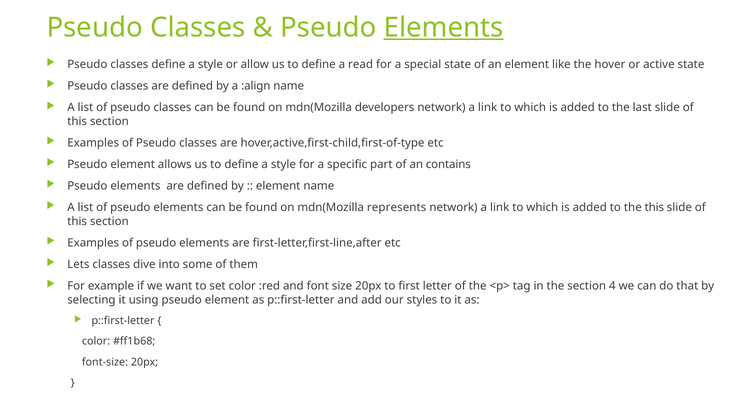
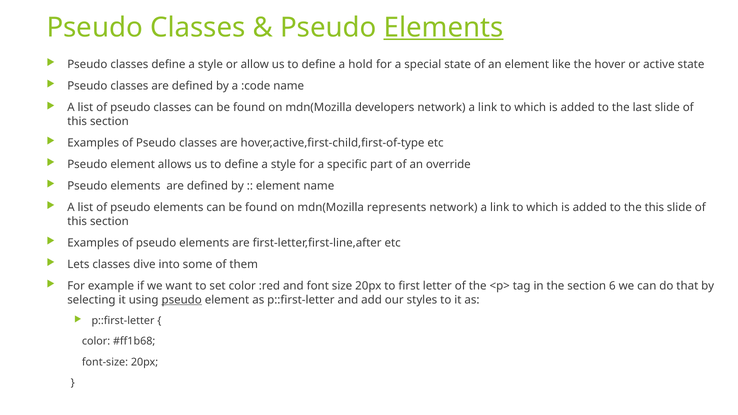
read: read -> hold (361, 65)
:align: :align -> :code (256, 86)
contains: contains -> override (448, 165)
4: 4 -> 6 (612, 286)
pseudo underline: none -> present (182, 300)
